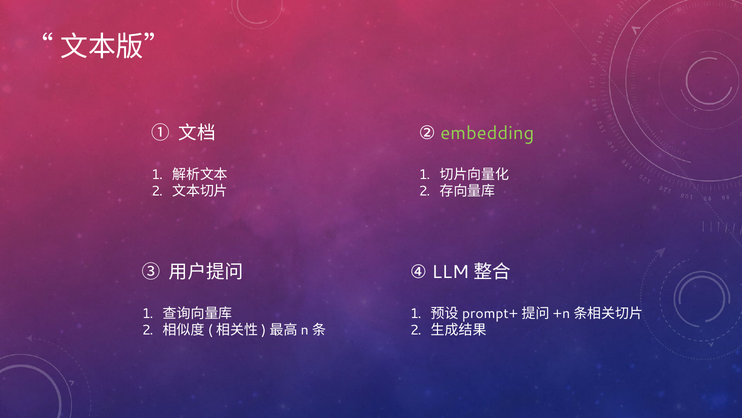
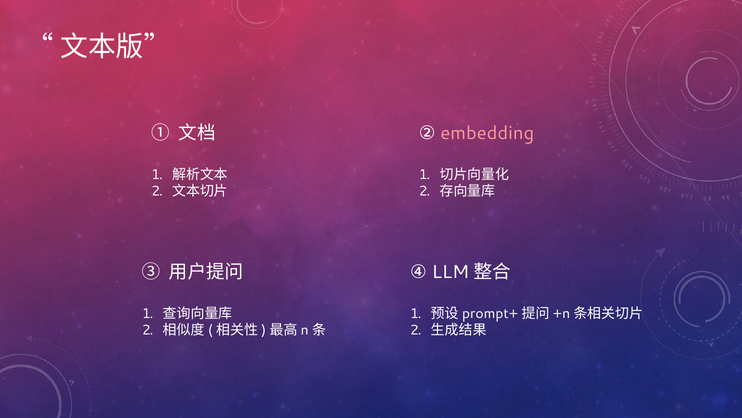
embedding colour: light green -> pink (487, 133)
